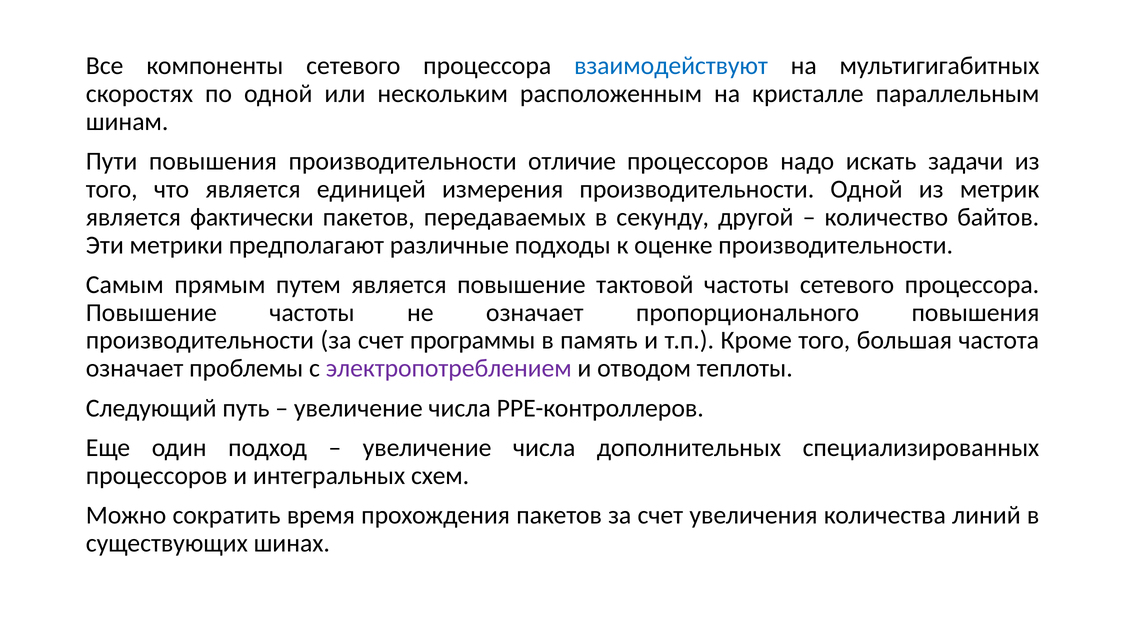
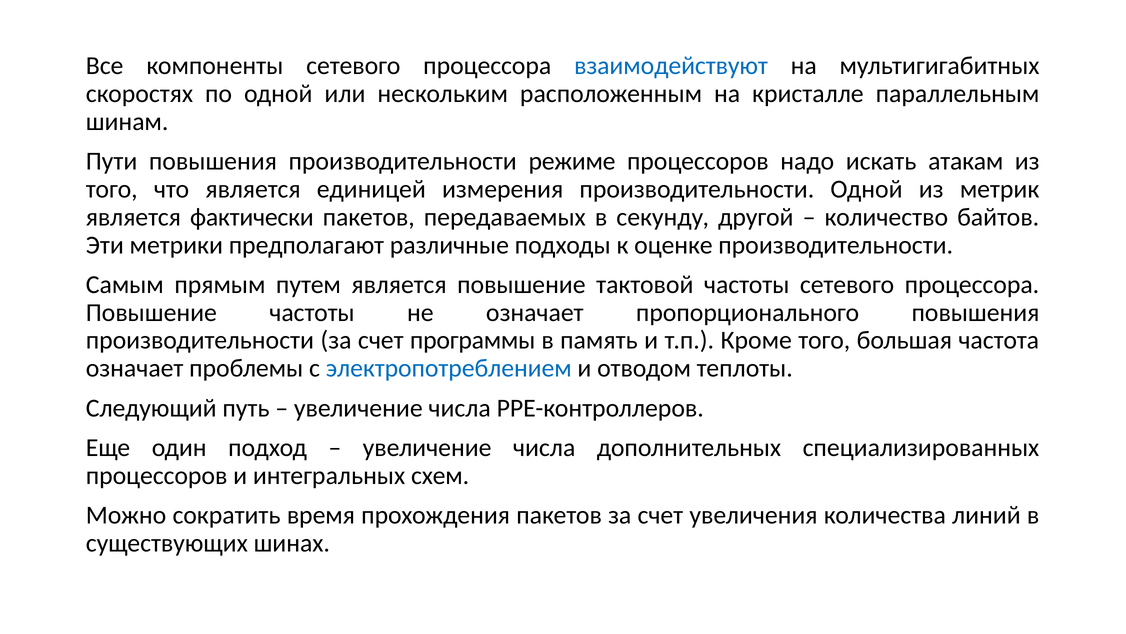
отличие: отличие -> режиме (572, 161)
задачи: задачи -> атакам (966, 161)
электропотреблением colour: purple -> blue (449, 368)
